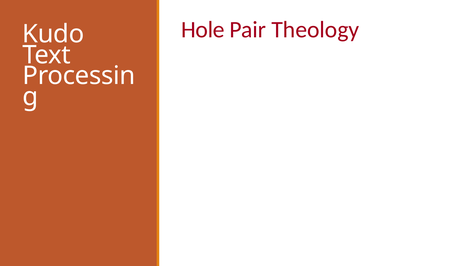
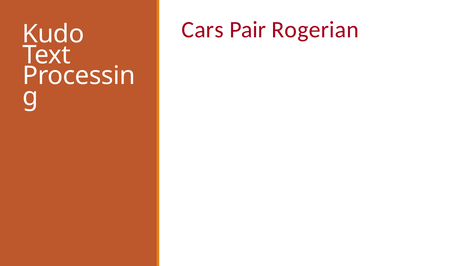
Hole: Hole -> Cars (203, 30)
Theology: Theology -> Rogerian (315, 30)
